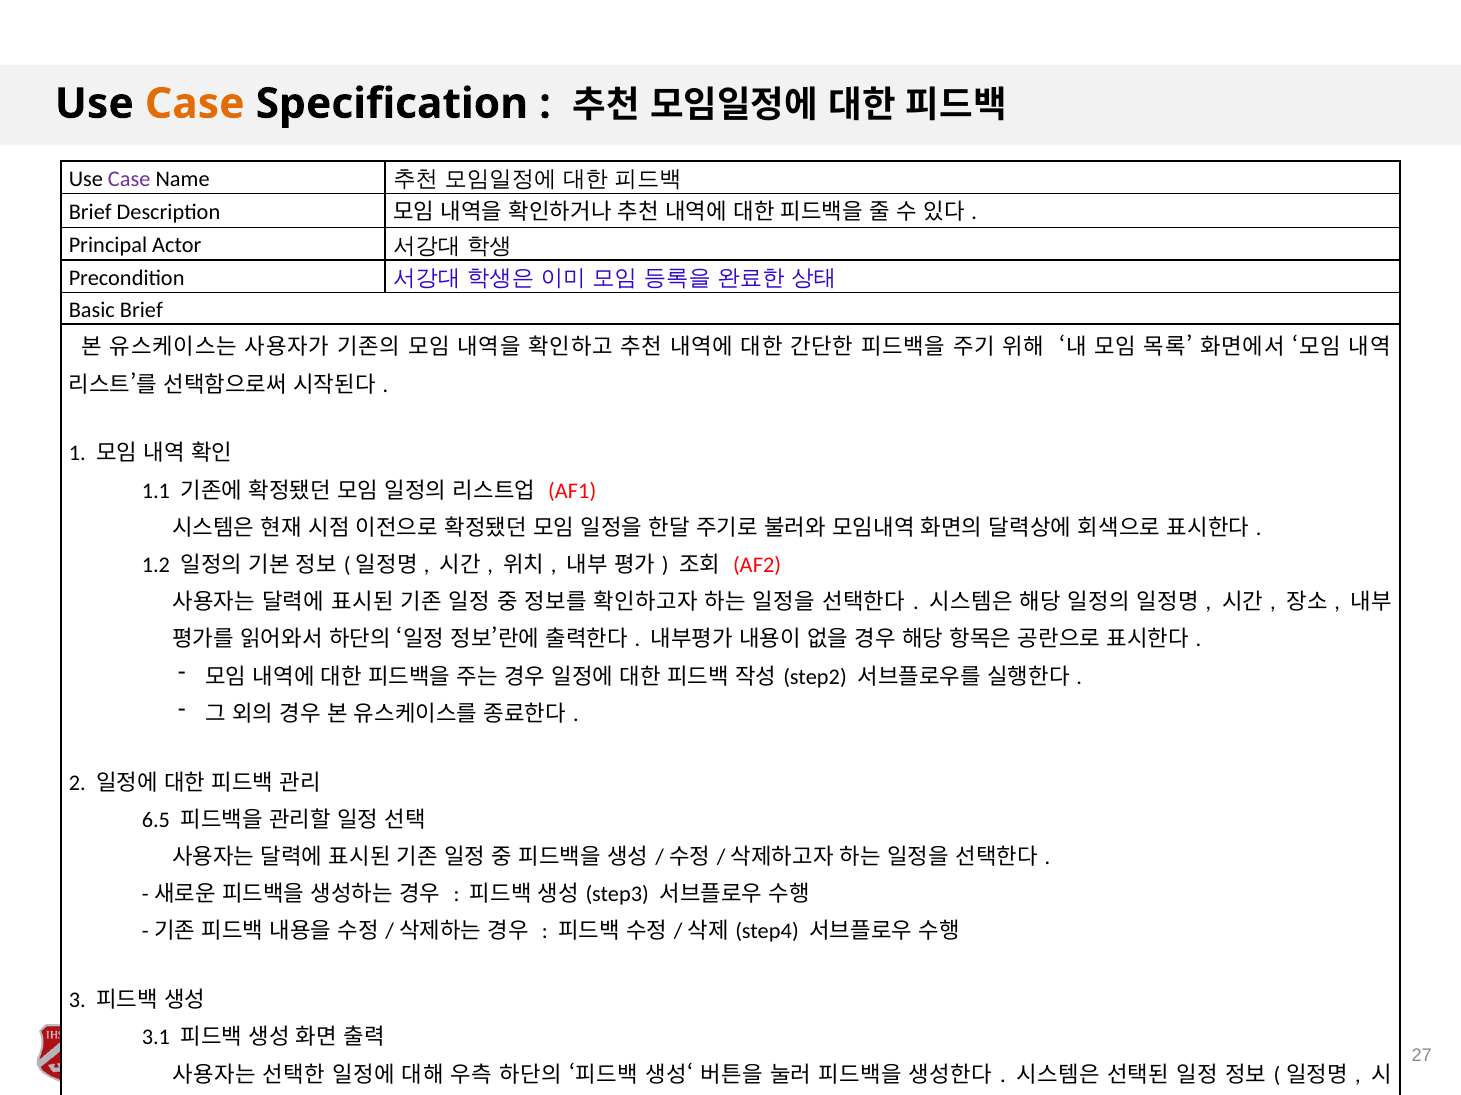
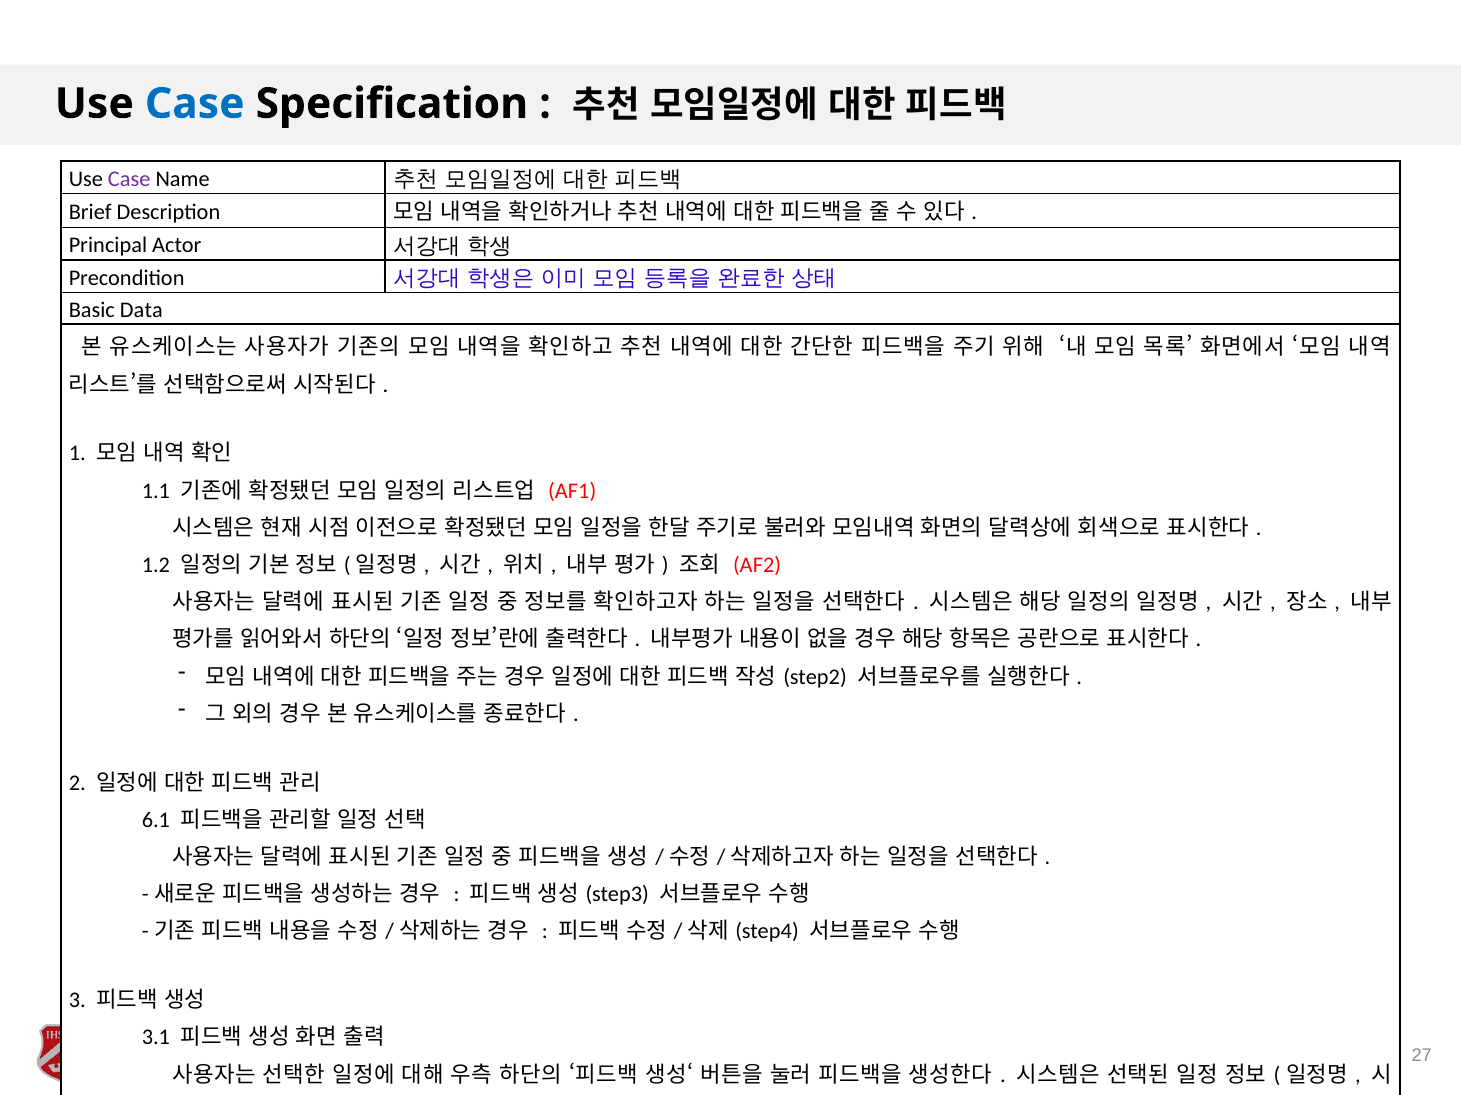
Case colour: orange -> blue (195, 104)
Basic Brief: Brief -> Data (141, 311)
6.5: 6.5 -> 6.1 (156, 820)
